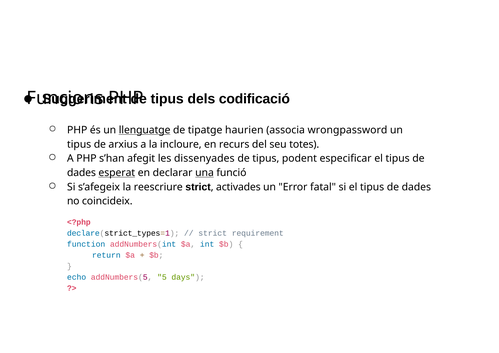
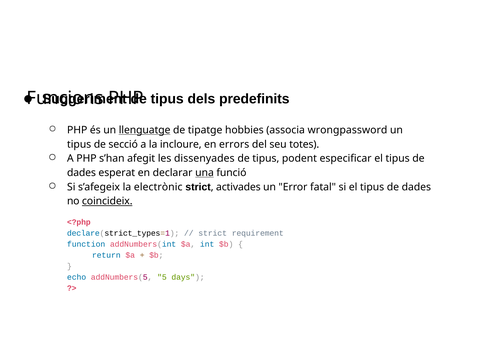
codificació: codificació -> predefinits (254, 99)
haurien: haurien -> hobbies (244, 130)
arxius: arxius -> secció (123, 144)
recurs: recurs -> errors (234, 144)
esperat underline: present -> none (117, 173)
reescriure: reescriure -> electrònic (158, 187)
coincideix underline: none -> present (107, 201)
